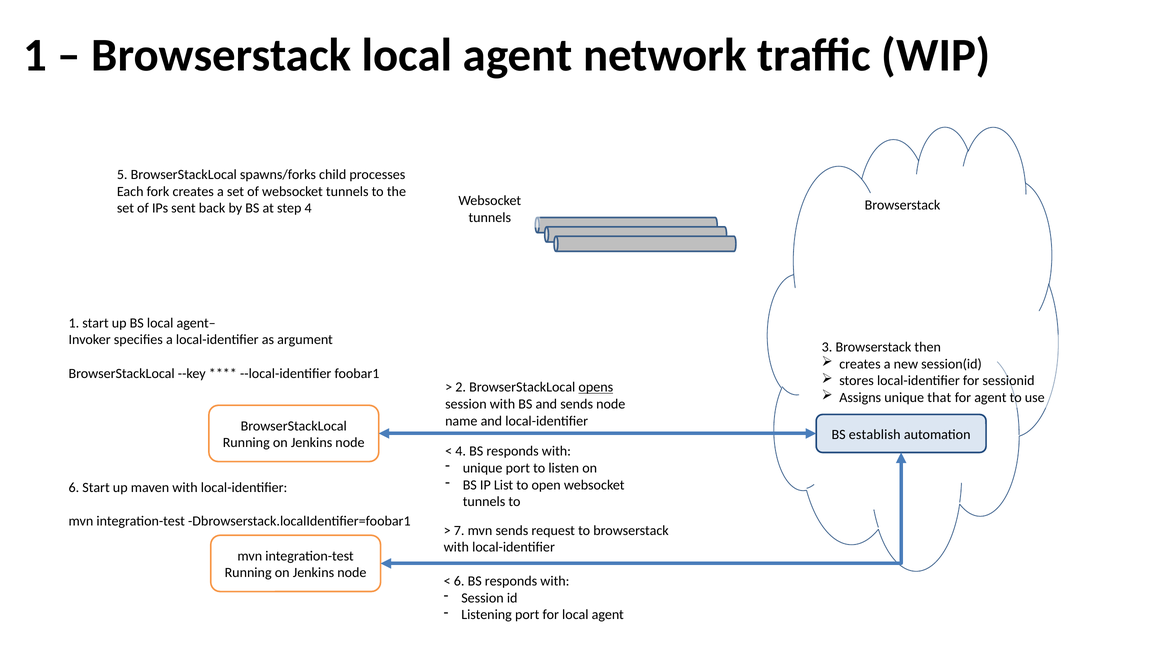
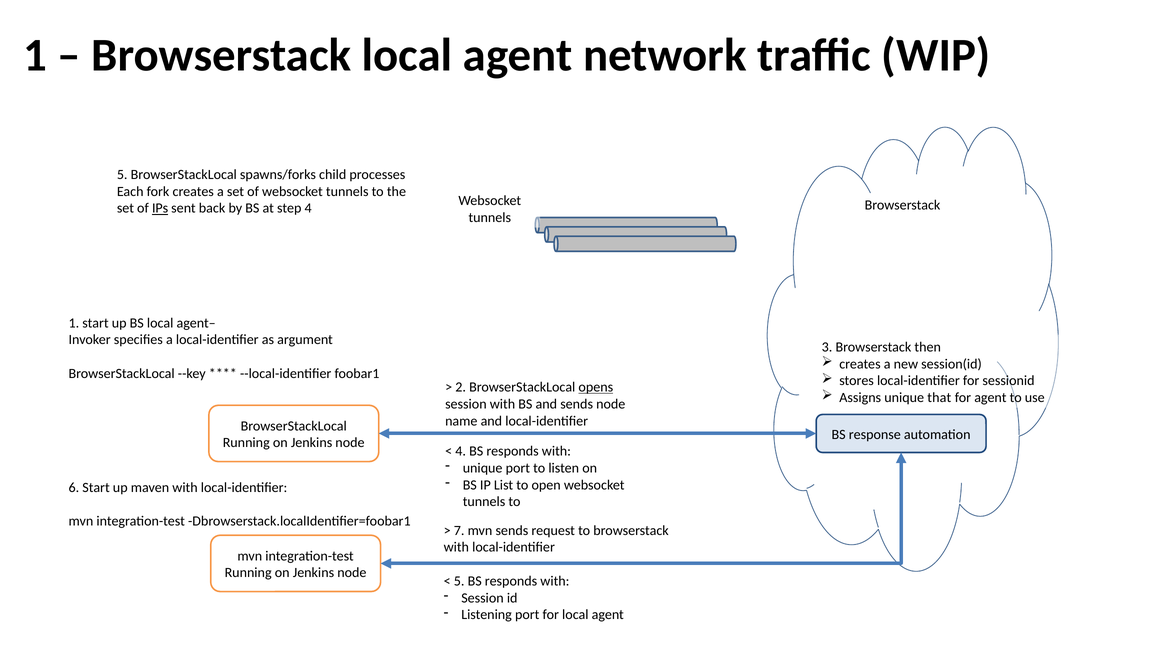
IPs underline: none -> present (160, 208)
establish: establish -> response (875, 435)
6: 6 -> 5 (459, 581)
